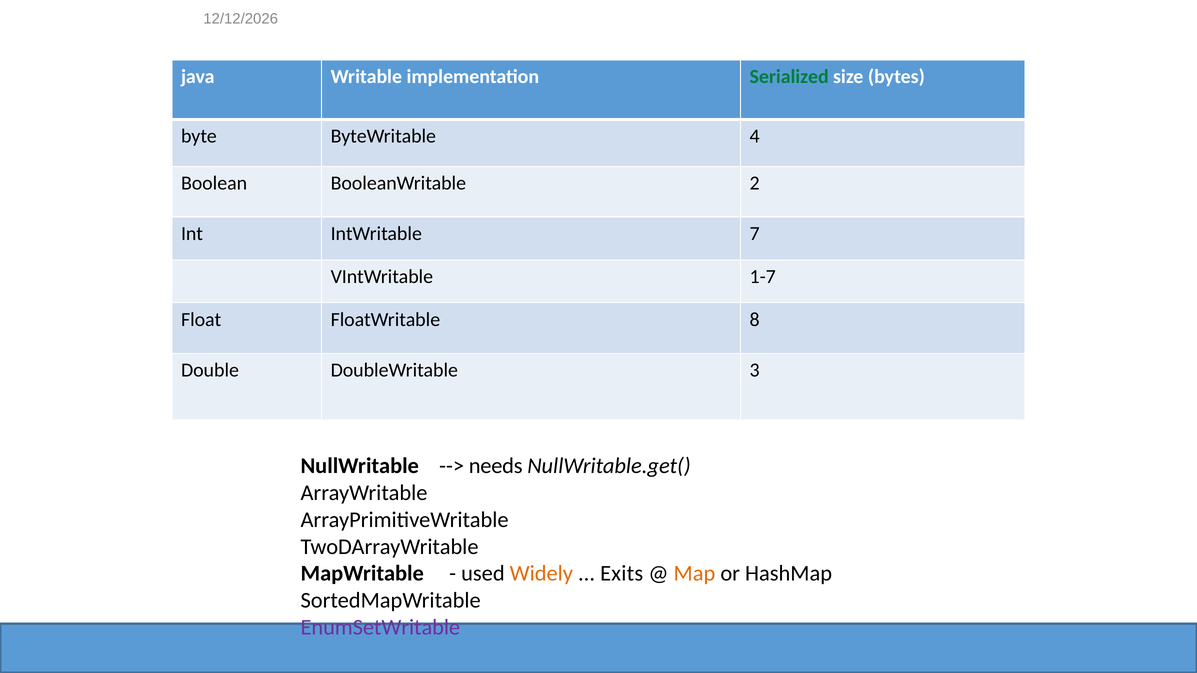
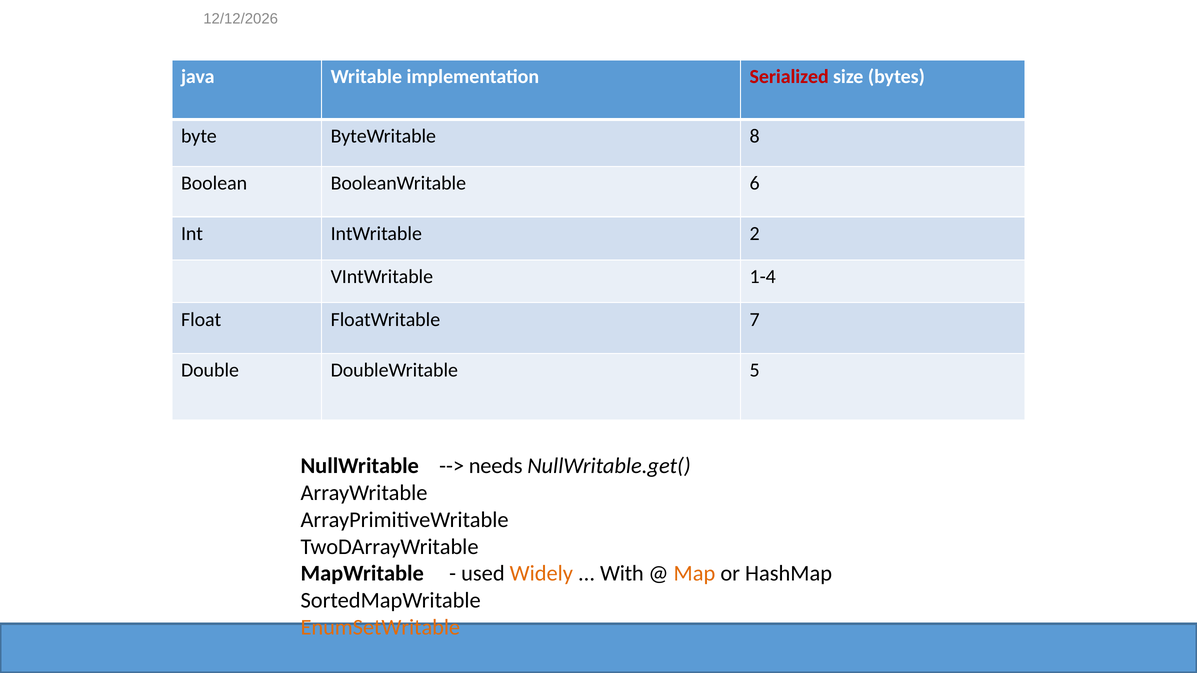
Serialized colour: green -> red (789, 77)
4: 4 -> 8 (755, 136)
2: 2 -> 6 (755, 183)
7: 7 -> 2 (755, 234)
1-7: 1-7 -> 1-4 (763, 277)
8: 8 -> 7 (755, 320)
3: 3 -> 5 (755, 371)
Exits: Exits -> With (622, 574)
EnumSetWritable colour: purple -> orange (380, 628)
